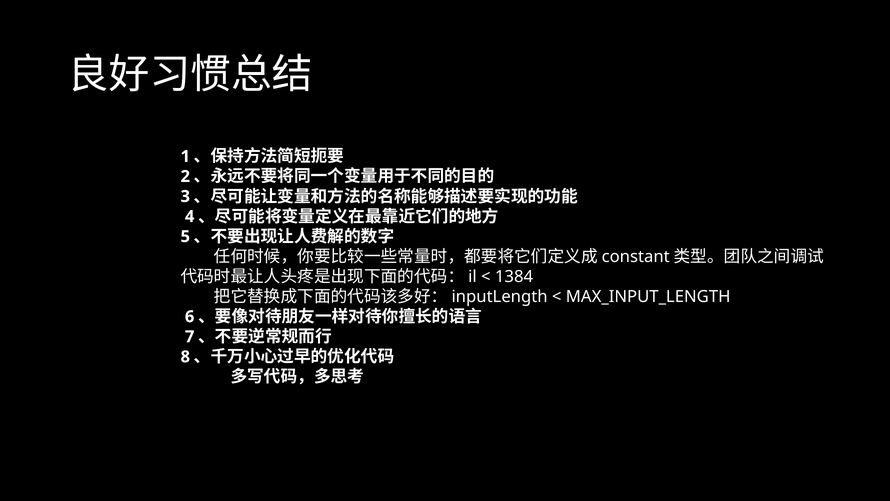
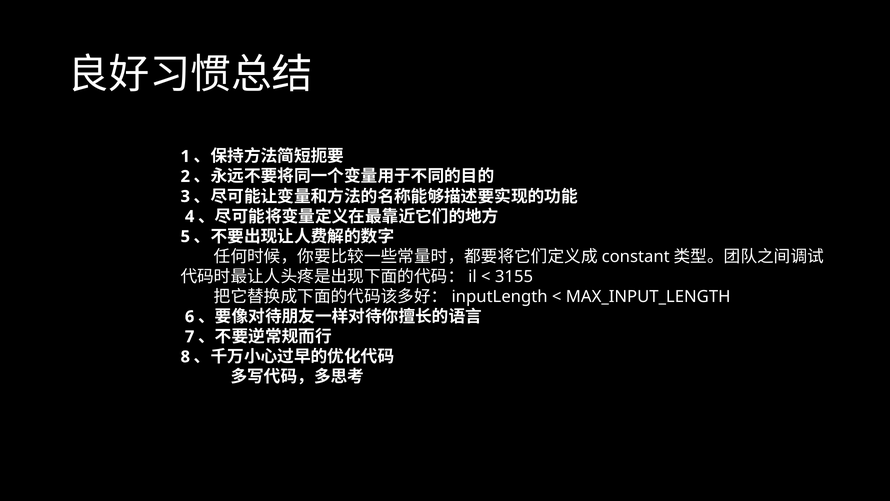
1384: 1384 -> 3155 (514, 276)
